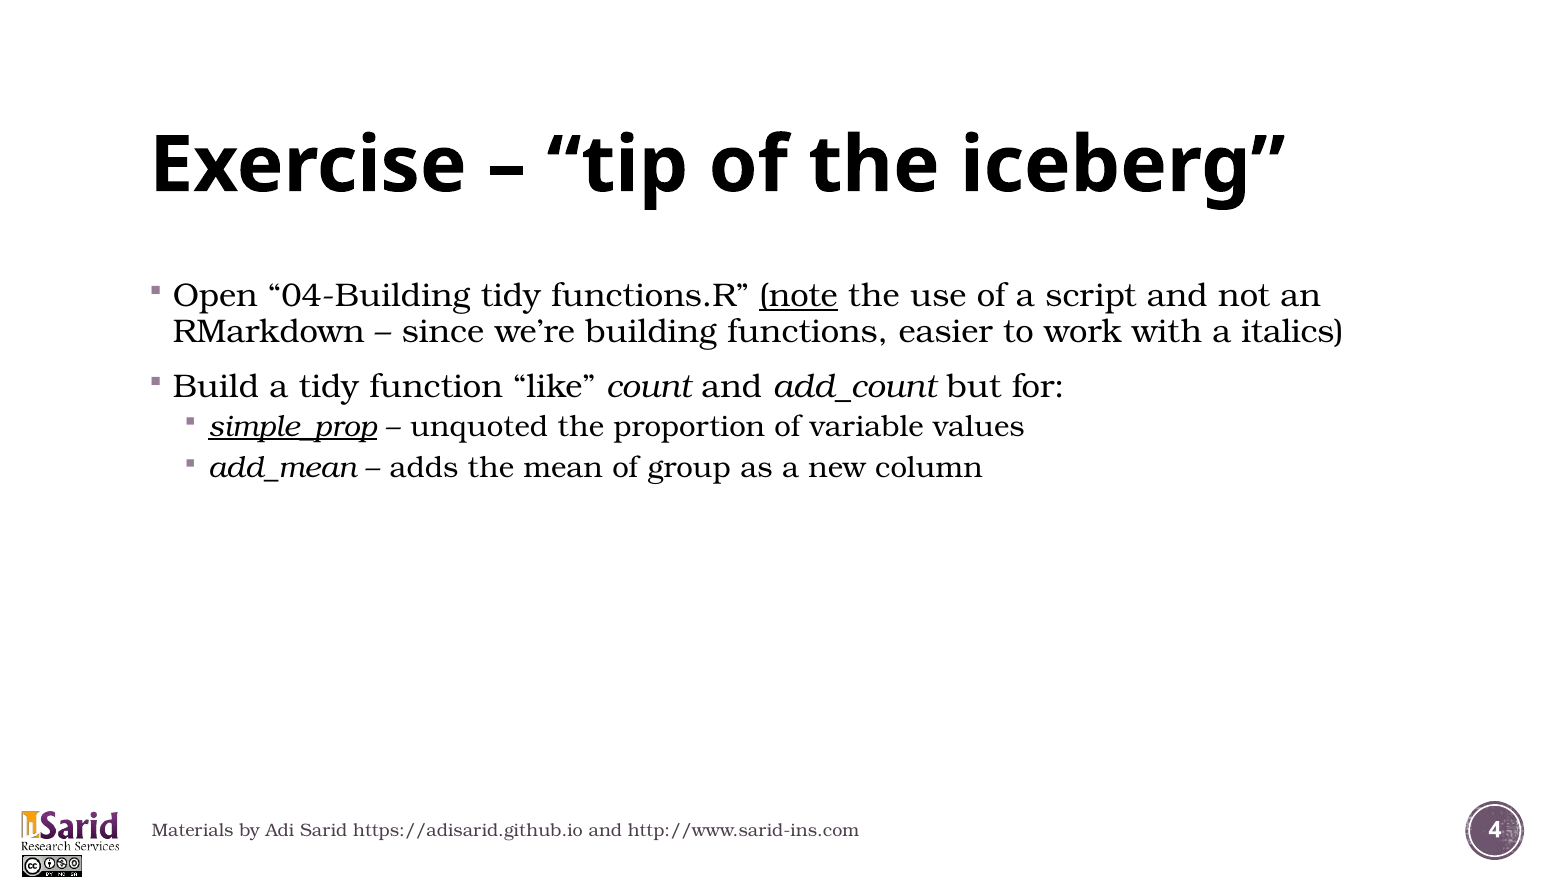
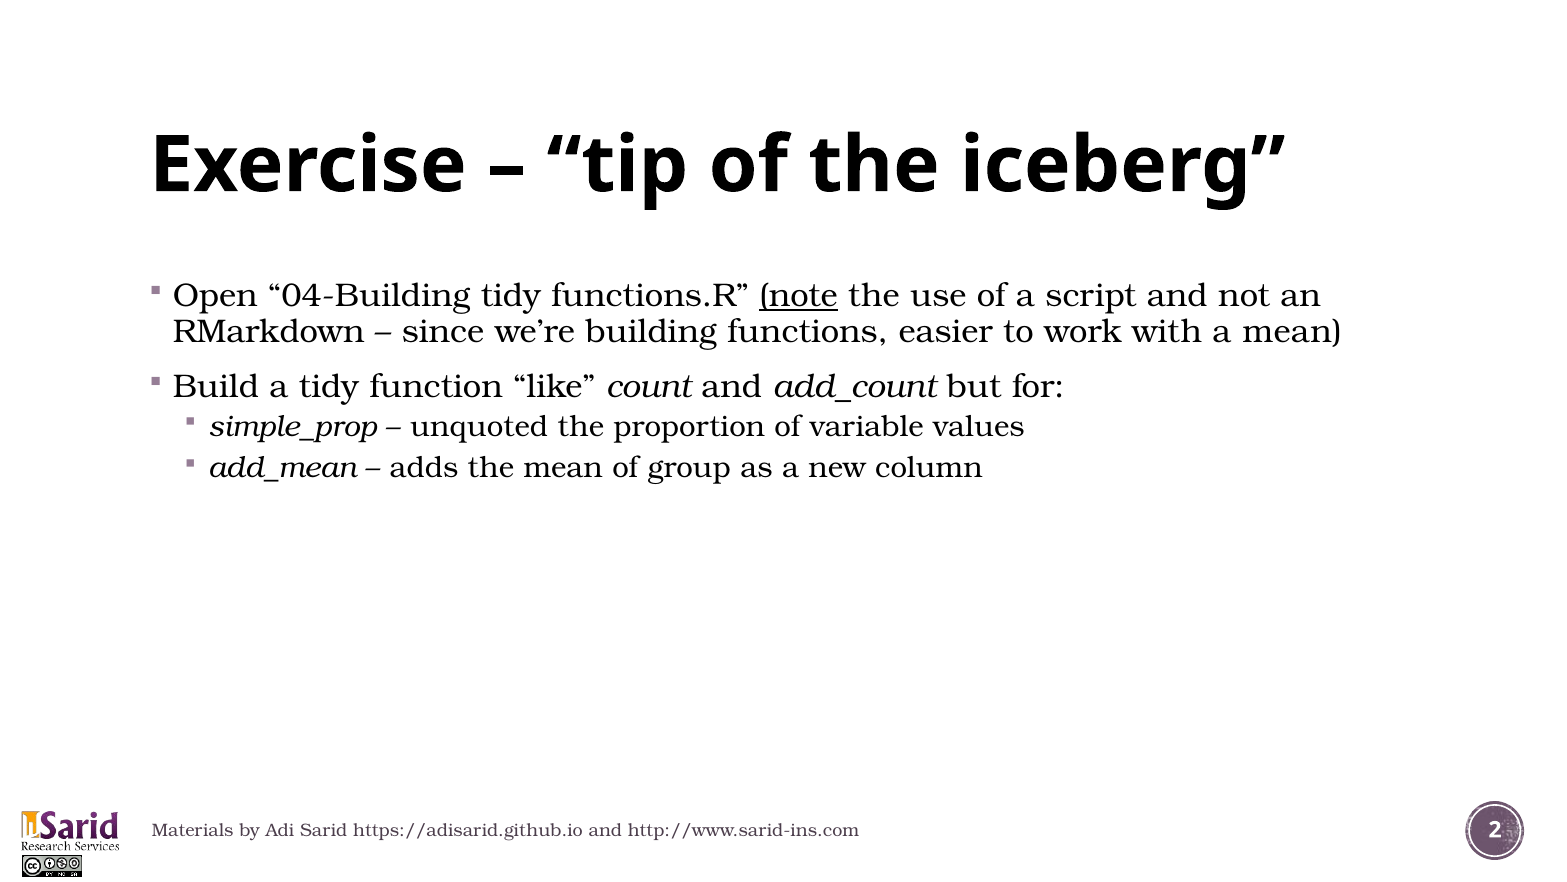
a italics: italics -> mean (1292, 331)
simple_prop underline: present -> none (292, 426)
4: 4 -> 2 (1495, 829)
